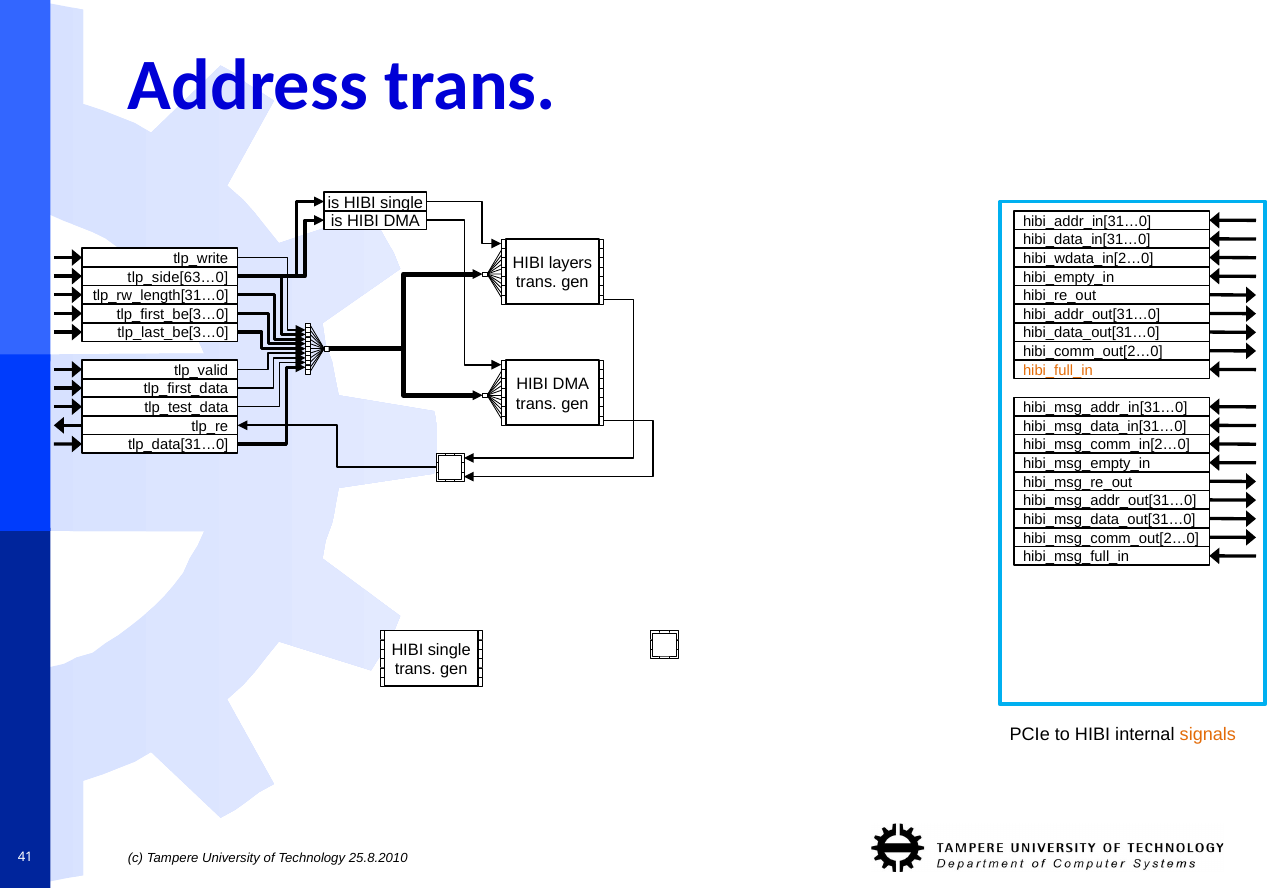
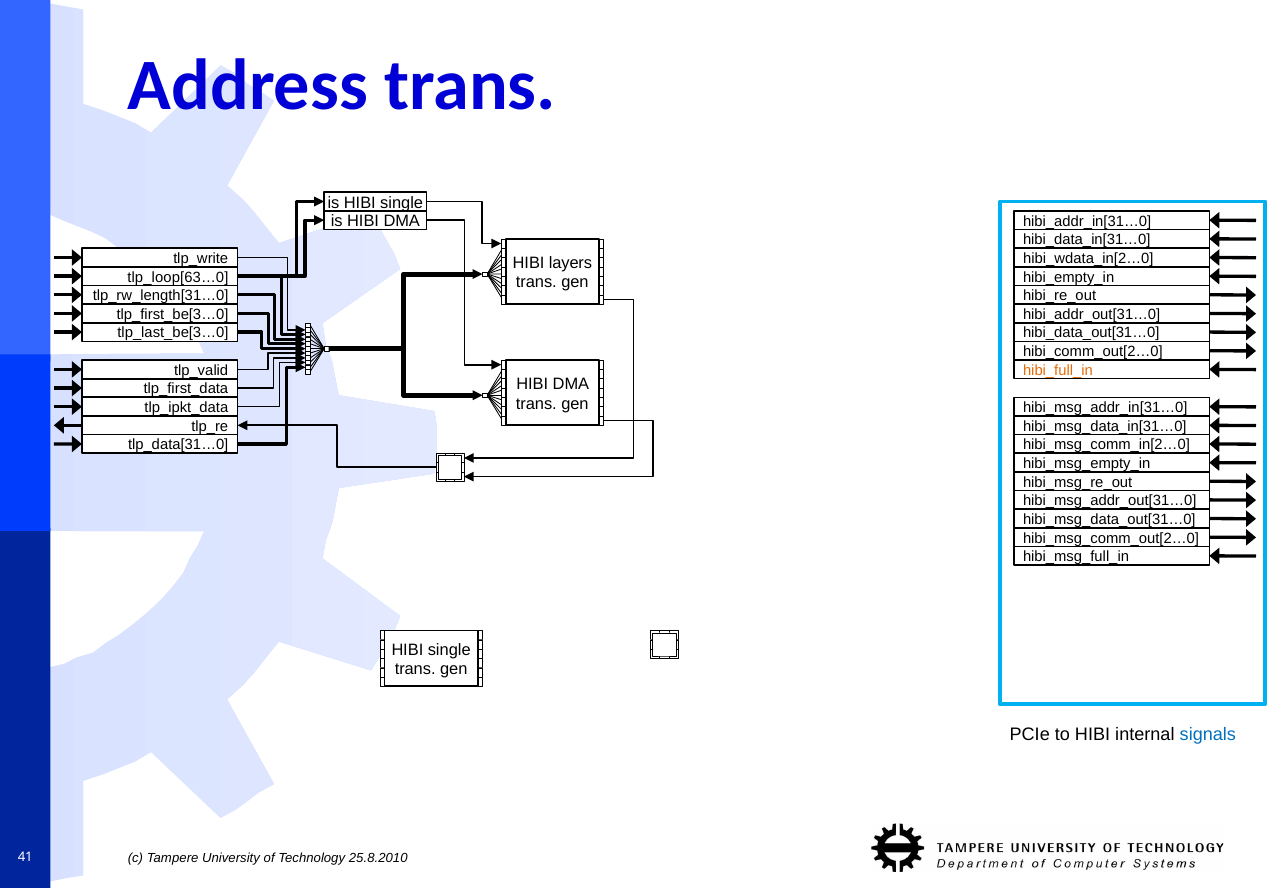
tlp_side[63…0: tlp_side[63…0 -> tlp_loop[63…0 (178, 277)
tlp_test_data: tlp_test_data -> tlp_ipkt_data (186, 407)
signals colour: orange -> blue (1208, 734)
